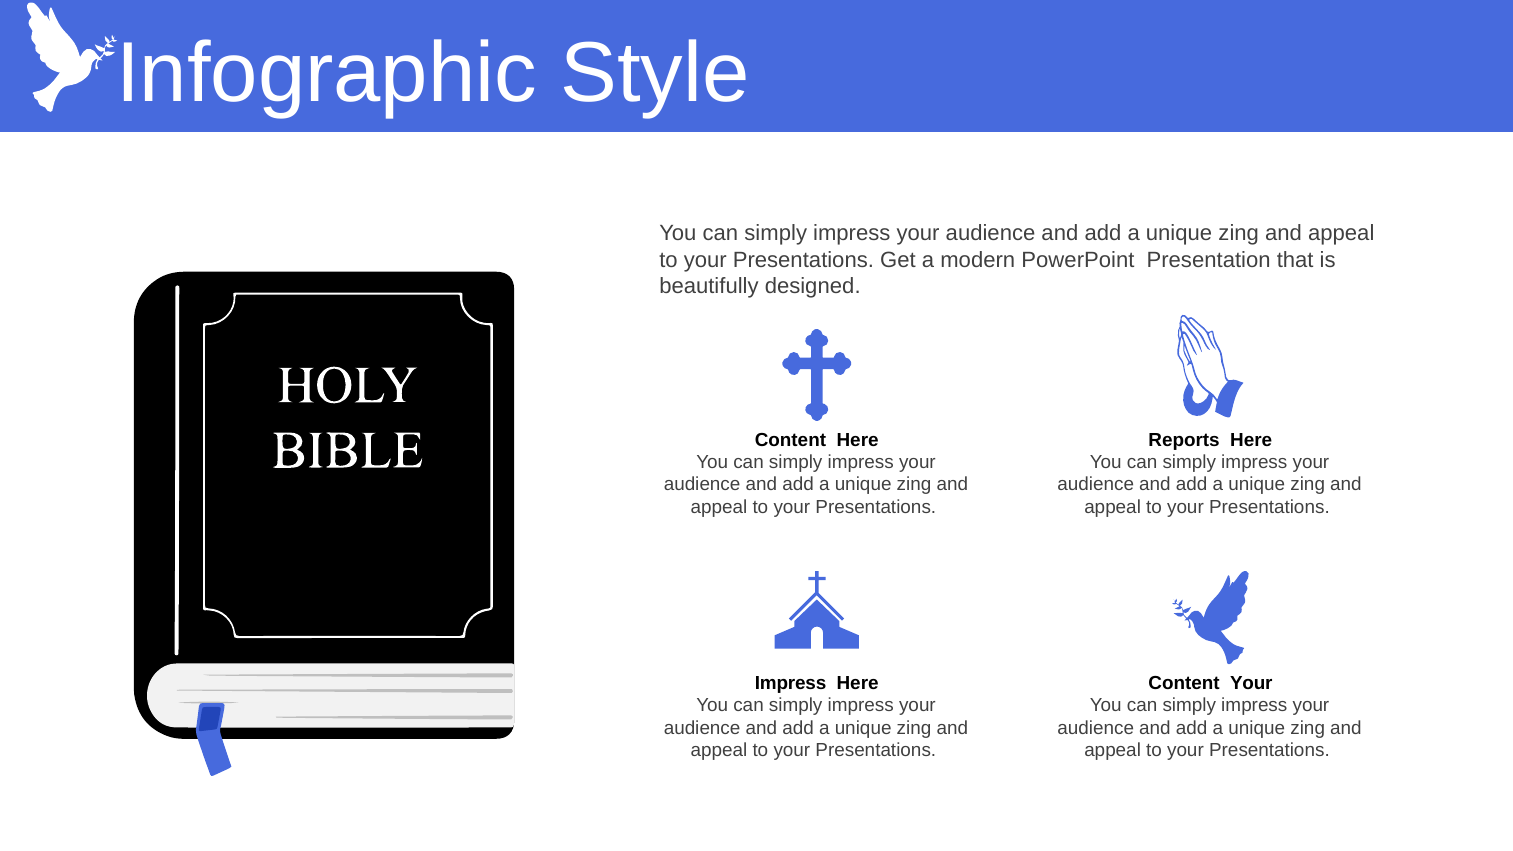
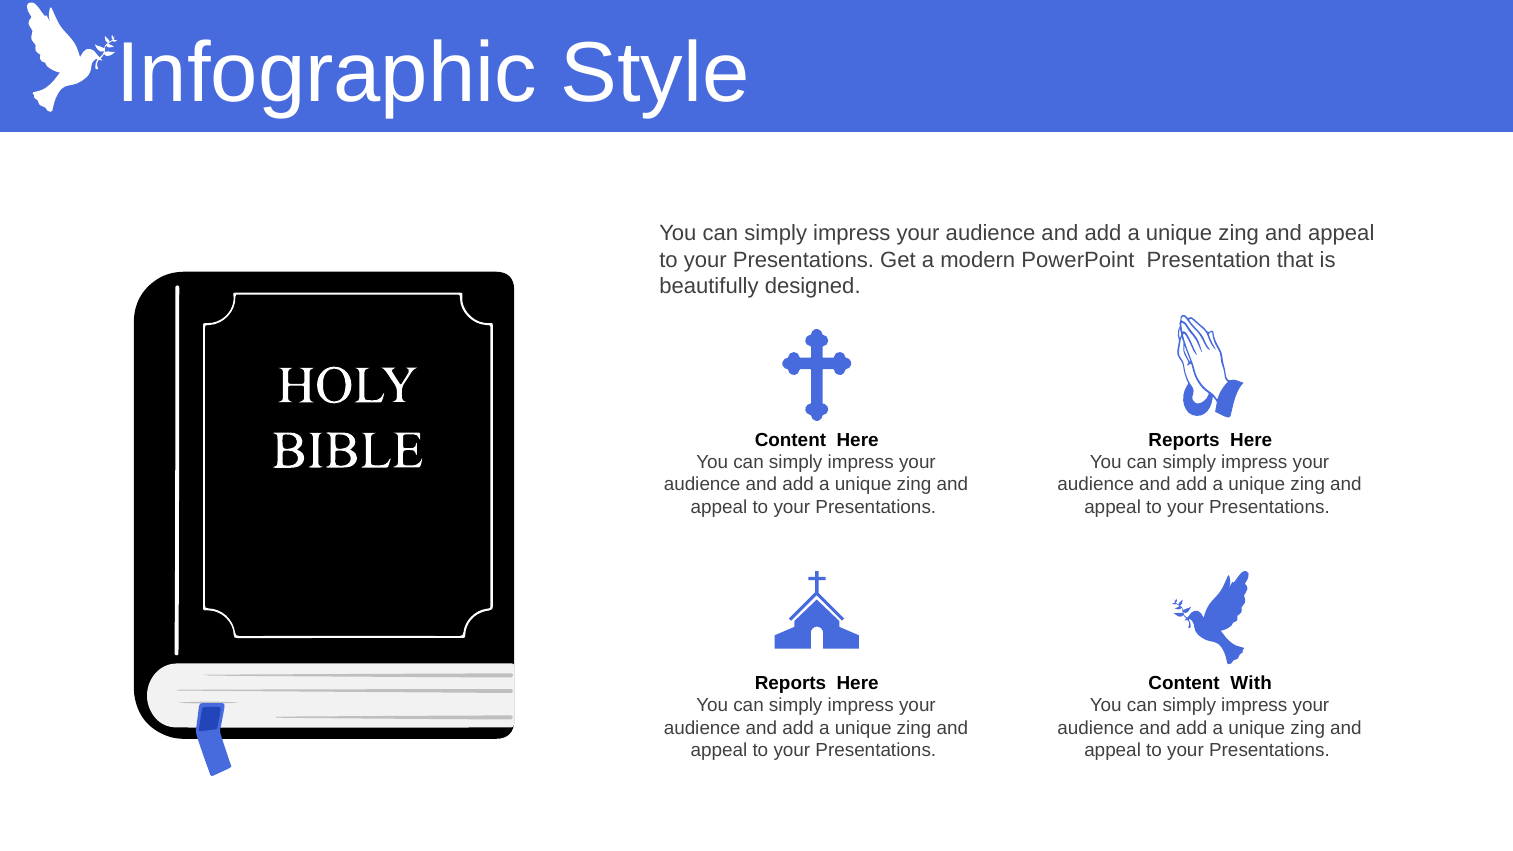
Impress: Impress -> Reports (791, 683)
Content Your: Your -> With (1251, 683)
